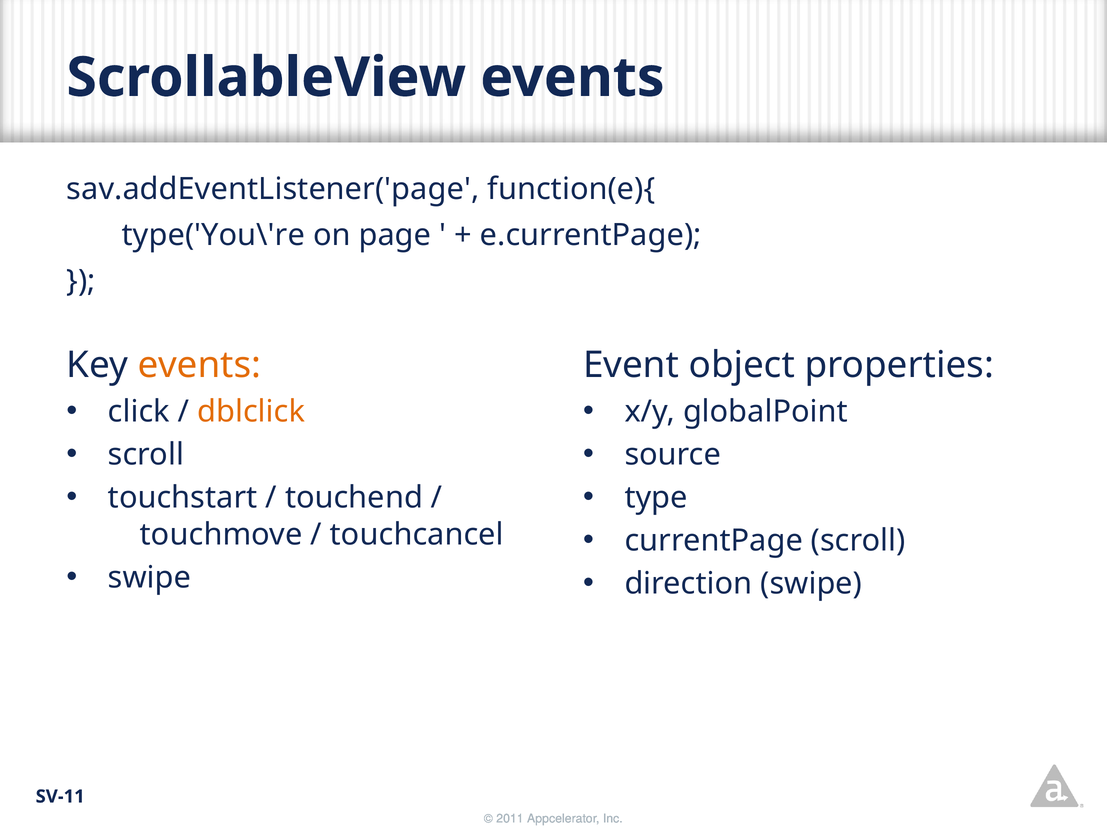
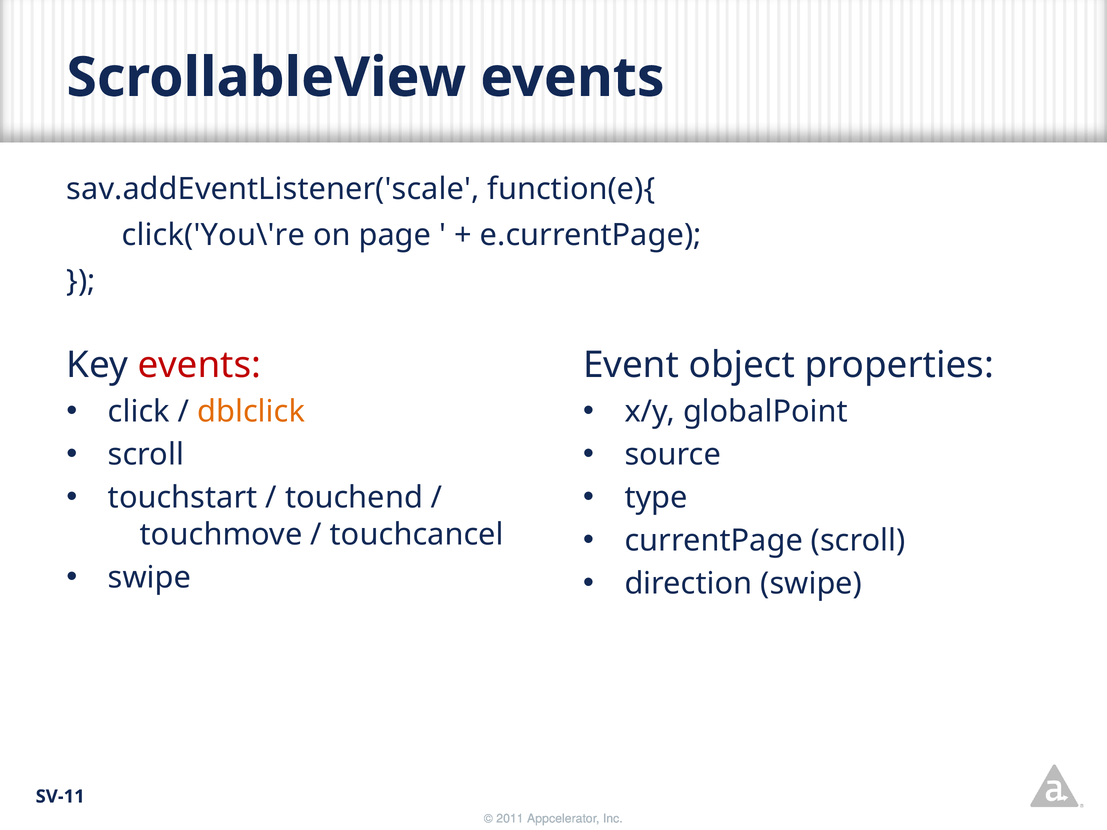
sav.addEventListener('page: sav.addEventListener('page -> sav.addEventListener('scale (273, 189)
type('You\'re: type('You\'re -> click('You\'re (213, 235)
events colour: orange -> red (199, 365)
